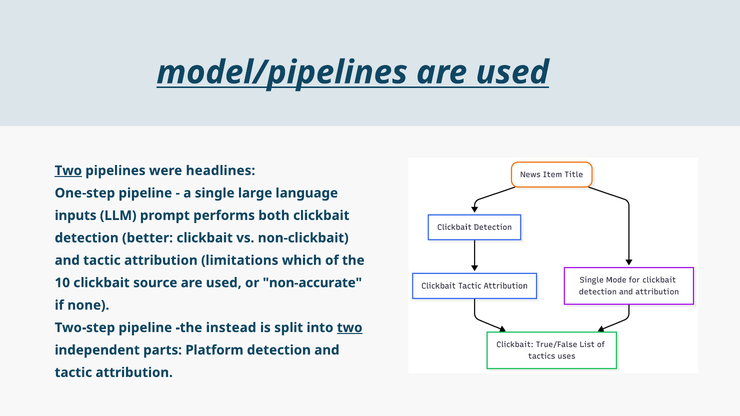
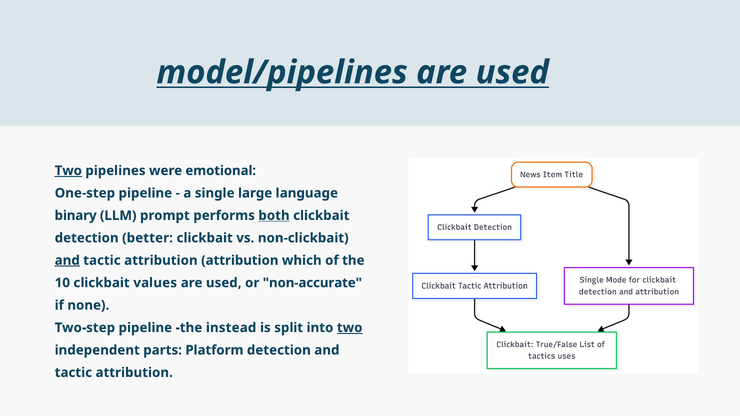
headlines: headlines -> emotional (221, 171)
inputs: inputs -> binary (76, 216)
both underline: none -> present (274, 216)
and underline: none -> present (67, 261)
attribution limitations: limitations -> attribution (240, 261)
source: source -> values (155, 283)
